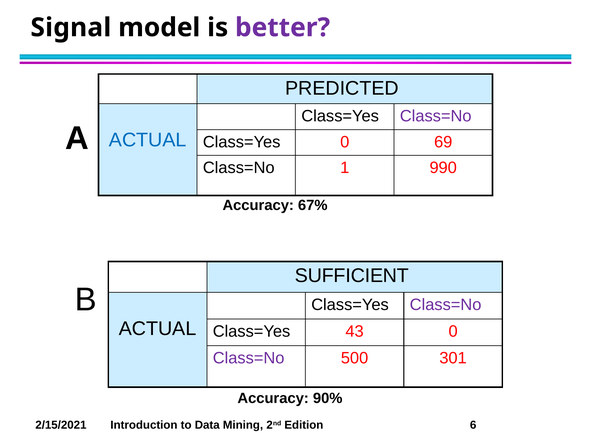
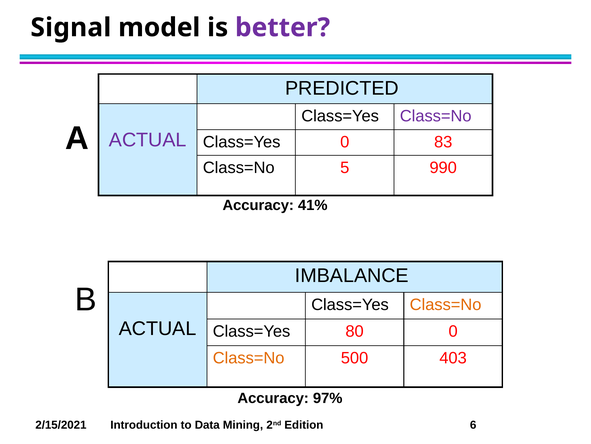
ACTUAL colour: blue -> purple (148, 140)
69: 69 -> 83 (443, 142)
1: 1 -> 5 (345, 167)
67%: 67% -> 41% (313, 205)
SUFFICIENT: SUFFICIENT -> IMBALANCE (352, 275)
Class=No colour: purple -> orange (446, 304)
43: 43 -> 80 (355, 331)
Class=No colour: purple -> orange (249, 357)
301: 301 -> 403 (453, 357)
90%: 90% -> 97% (328, 398)
